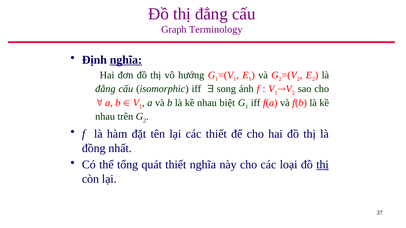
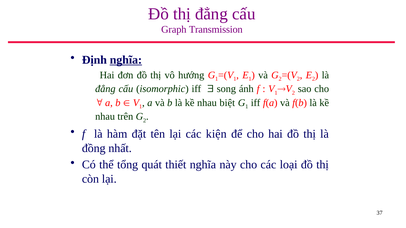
Terminology: Terminology -> Transmission (216, 30)
các thiết: thiết -> kiện (216, 134)
thị underline: present -> none (322, 165)
